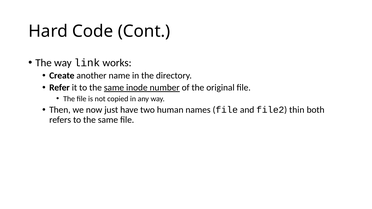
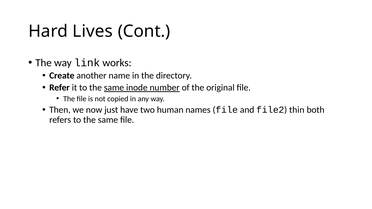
Code: Code -> Lives (93, 31)
